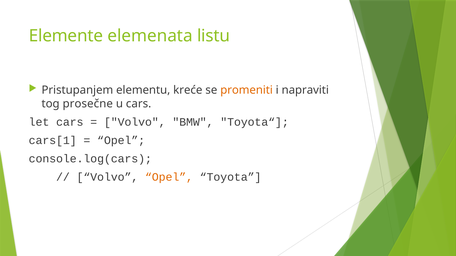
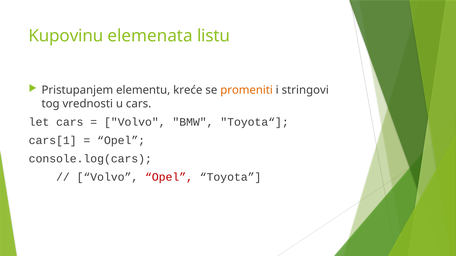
Elemente: Elemente -> Kupovinu (66, 36)
napraviti: napraviti -> stringovi (305, 90)
prosečne: prosečne -> vrednosti (88, 104)
Opel colour: orange -> red (169, 178)
